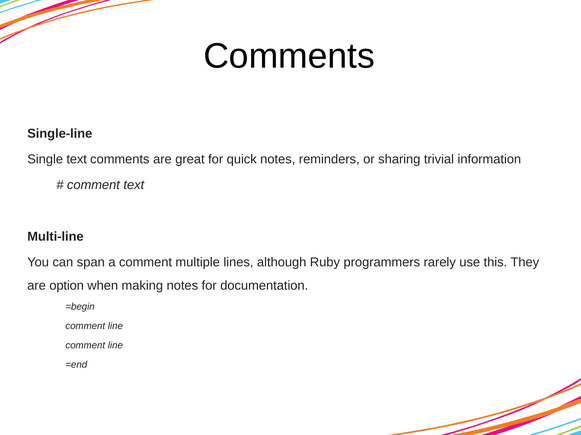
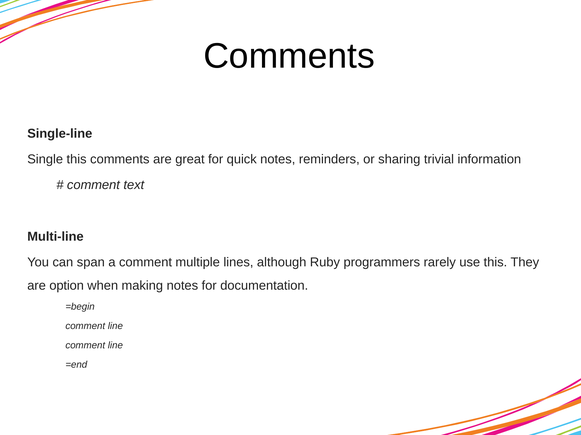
Single text: text -> this (77, 160)
